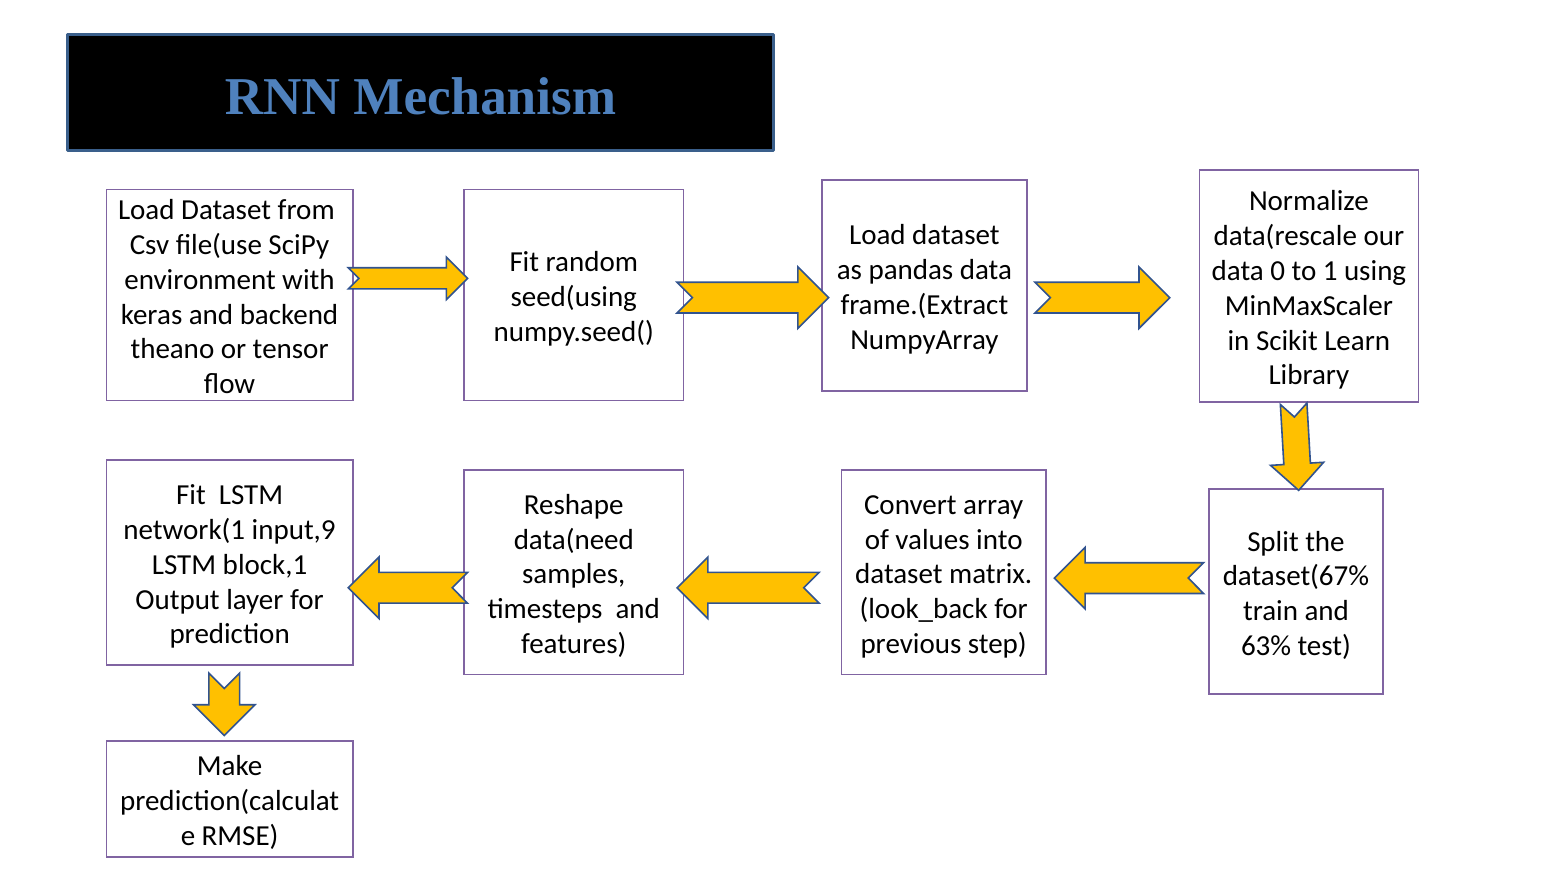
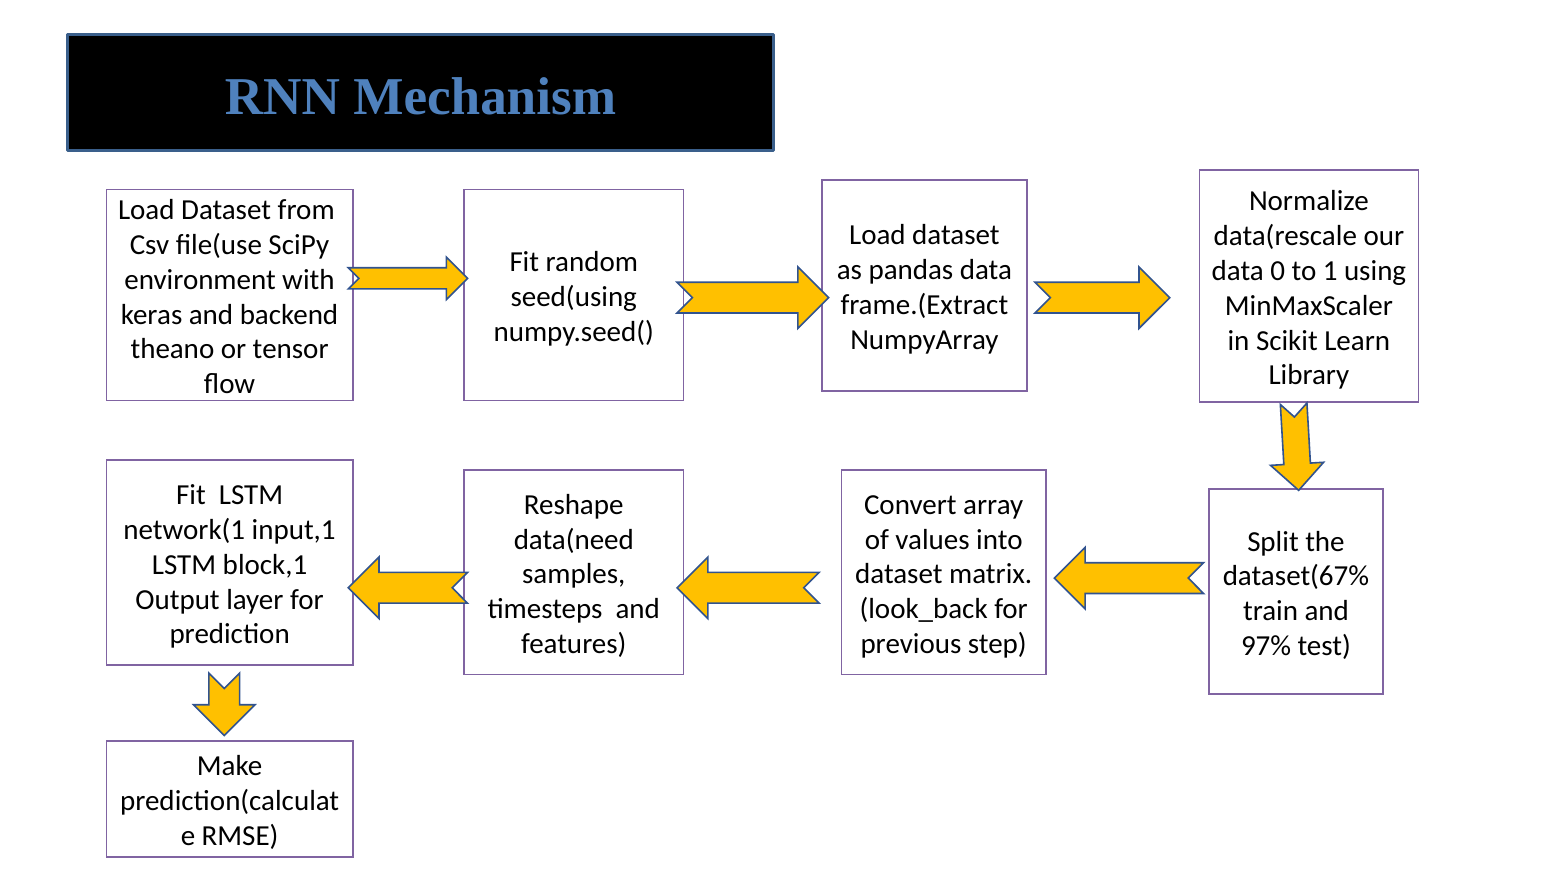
input,9: input,9 -> input,1 (294, 530)
63%: 63% -> 97% (1266, 646)
